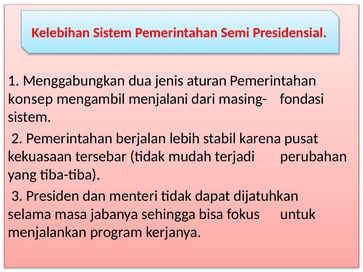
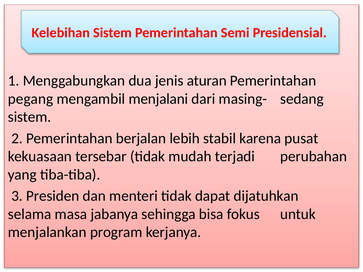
konsep: konsep -> pegang (31, 99)
fondasi: fondasi -> sedang (302, 99)
